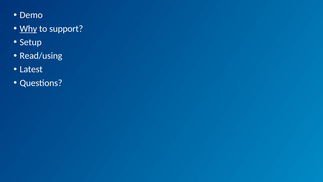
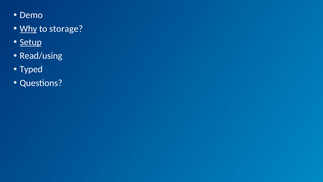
support: support -> storage (66, 29)
Setup underline: none -> present (31, 42)
Latest: Latest -> Typed (31, 69)
